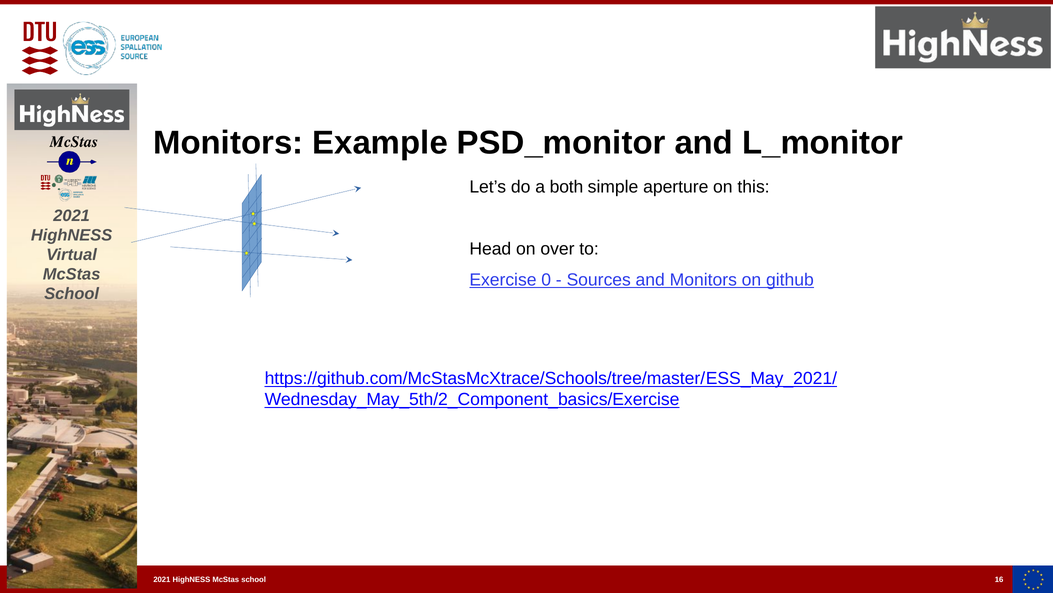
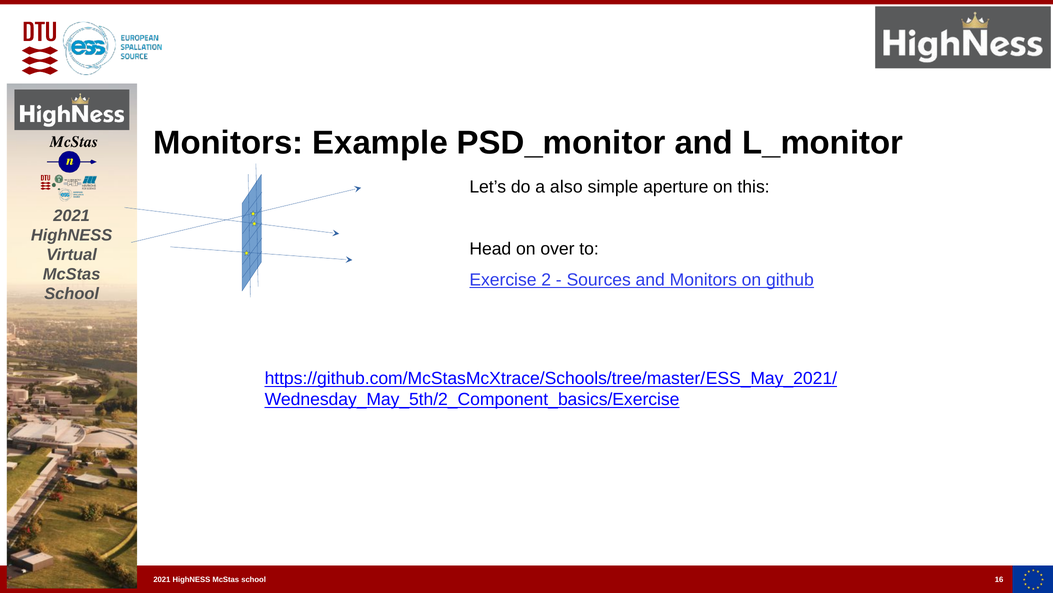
both: both -> also (566, 187)
0: 0 -> 2 (546, 280)
